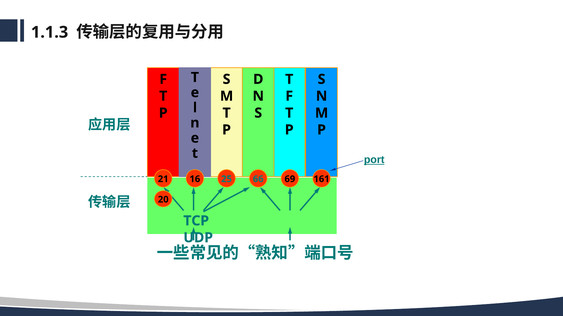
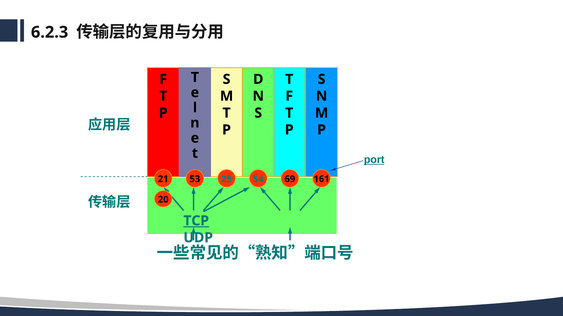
1.1.3: 1.1.3 -> 6.2.3 (50, 32)
16: 16 -> 53 (195, 179)
66: 66 -> 54 (258, 179)
TCP underline: none -> present (196, 221)
